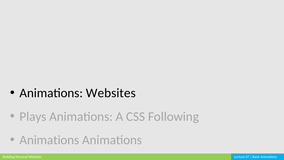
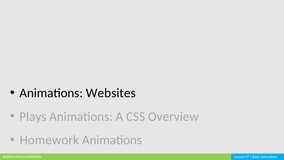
Following: Following -> Overview (173, 116)
Animations: Animations -> Homework (49, 140)
